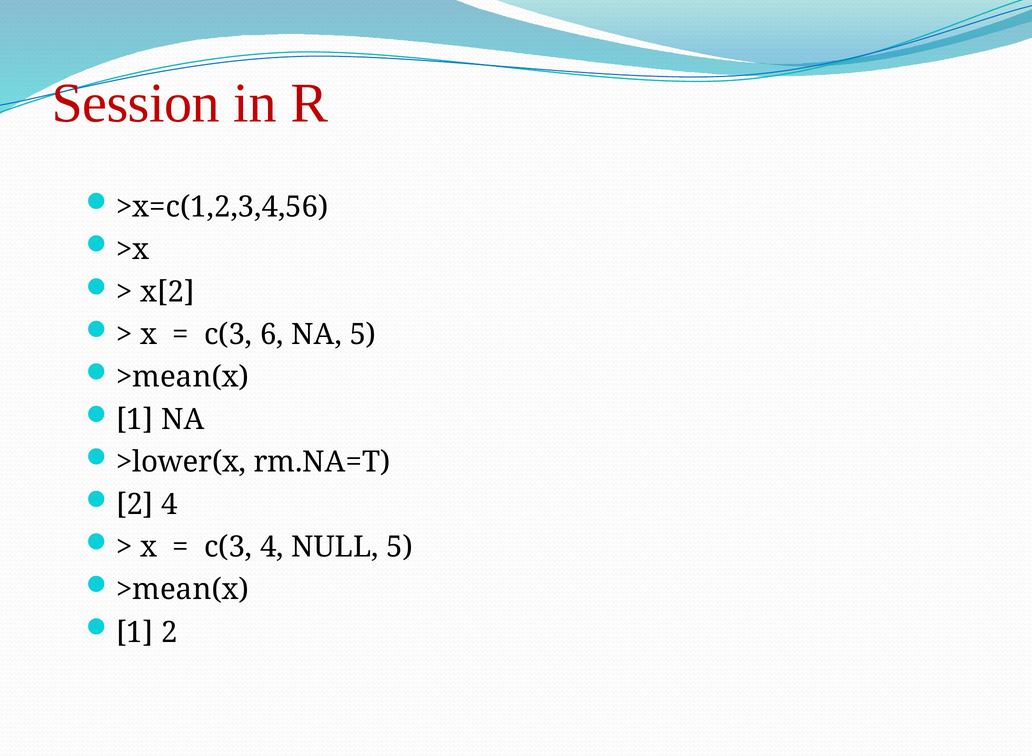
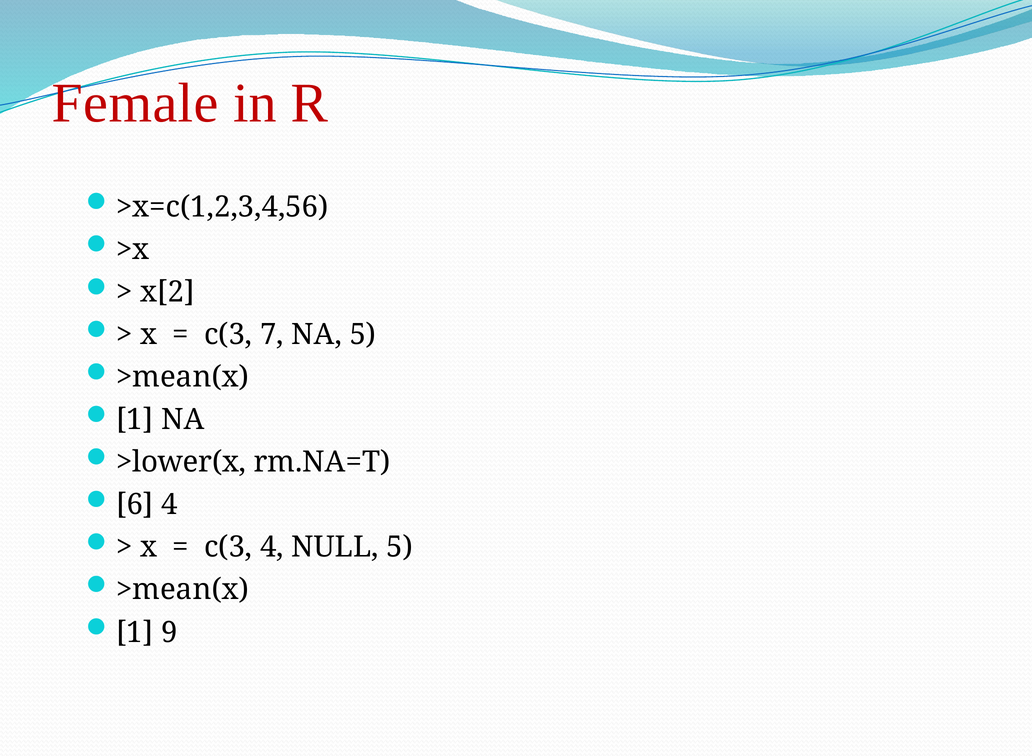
Session: Session -> Female (135, 103)
6: 6 -> 7 (272, 335)
2: 2 -> 6 (135, 505)
1 2: 2 -> 9 (169, 632)
